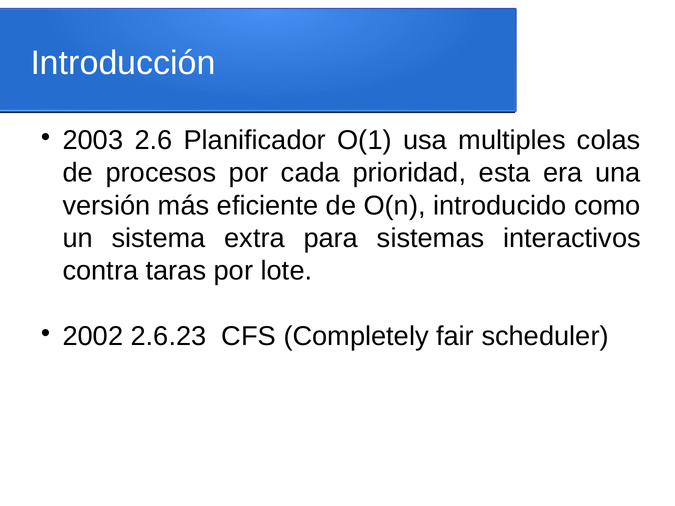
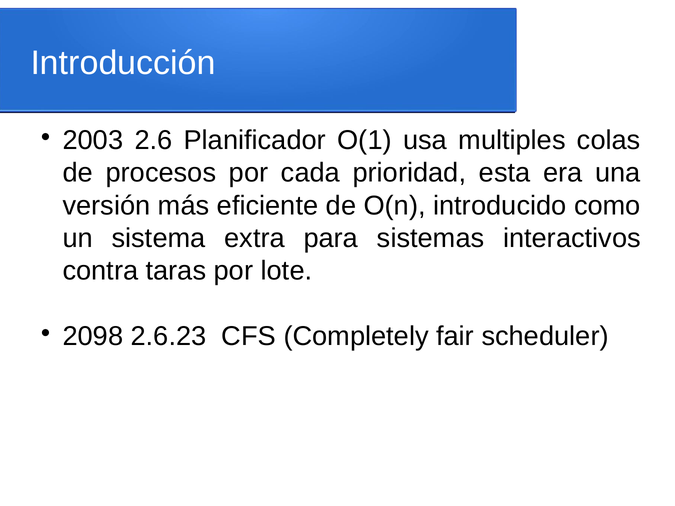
2002: 2002 -> 2098 (93, 336)
